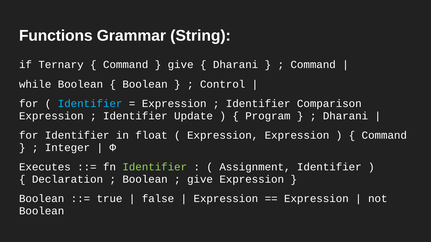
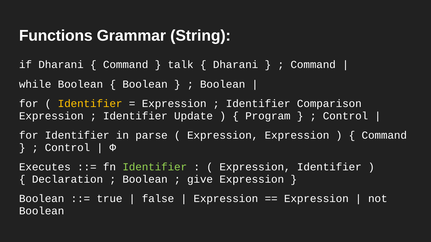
if Ternary: Ternary -> Dharani (61, 65)
give: give -> talk (181, 65)
Control: Control -> Boolean (223, 84)
Identifier colour: light blue -> yellow (90, 104)
Dharani: Dharani -> Control (345, 116)
float: float -> parse (152, 136)
Integer: Integer -> Control (67, 148)
Assignment: Assignment -> Expression (255, 167)
